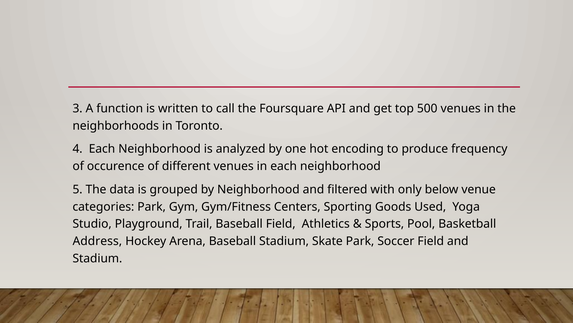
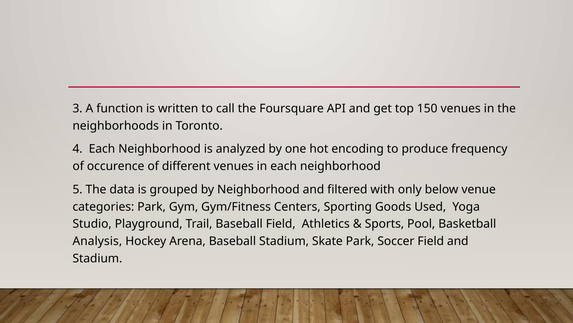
500: 500 -> 150 (427, 108)
Address: Address -> Analysis (97, 241)
